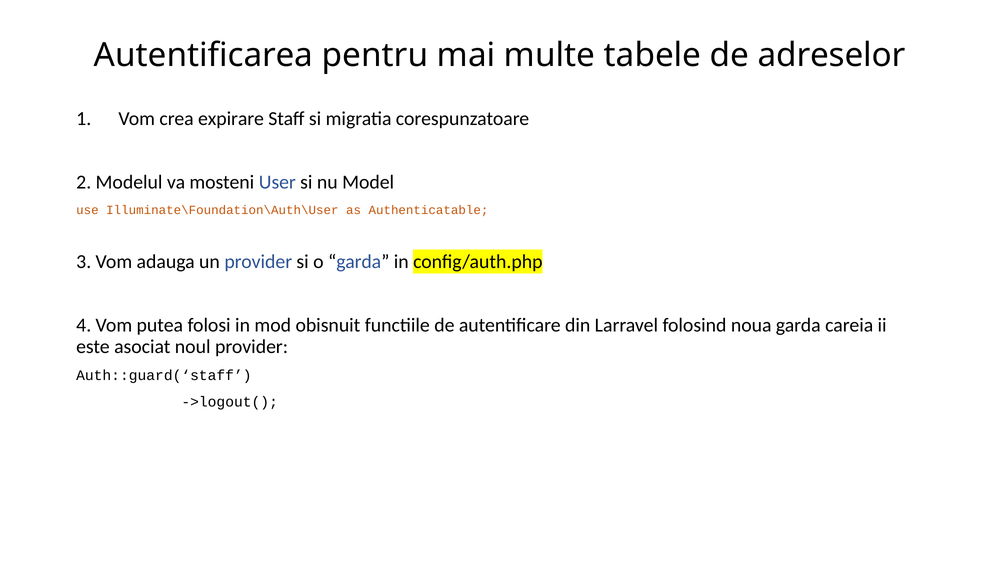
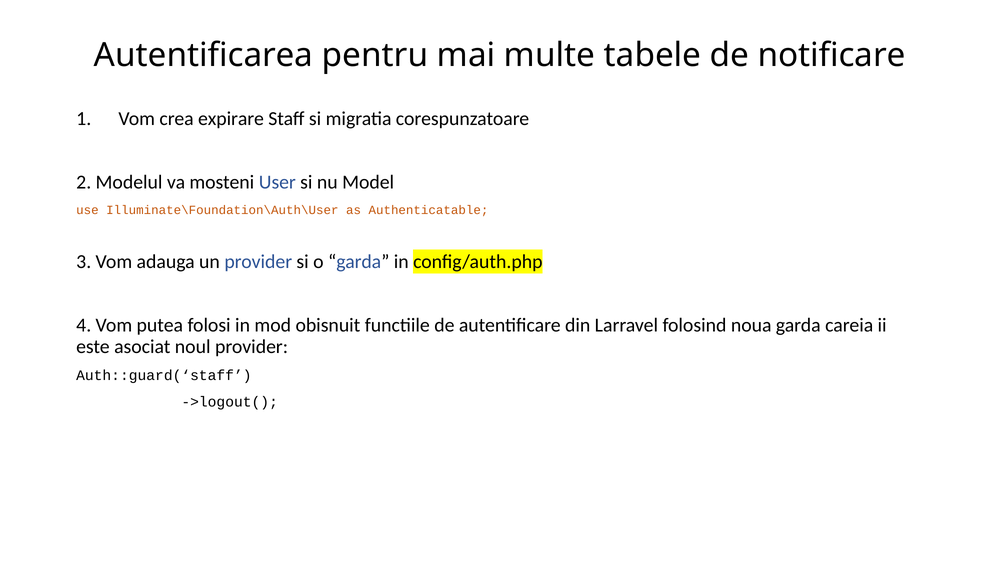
adreselor: adreselor -> notificare (832, 55)
